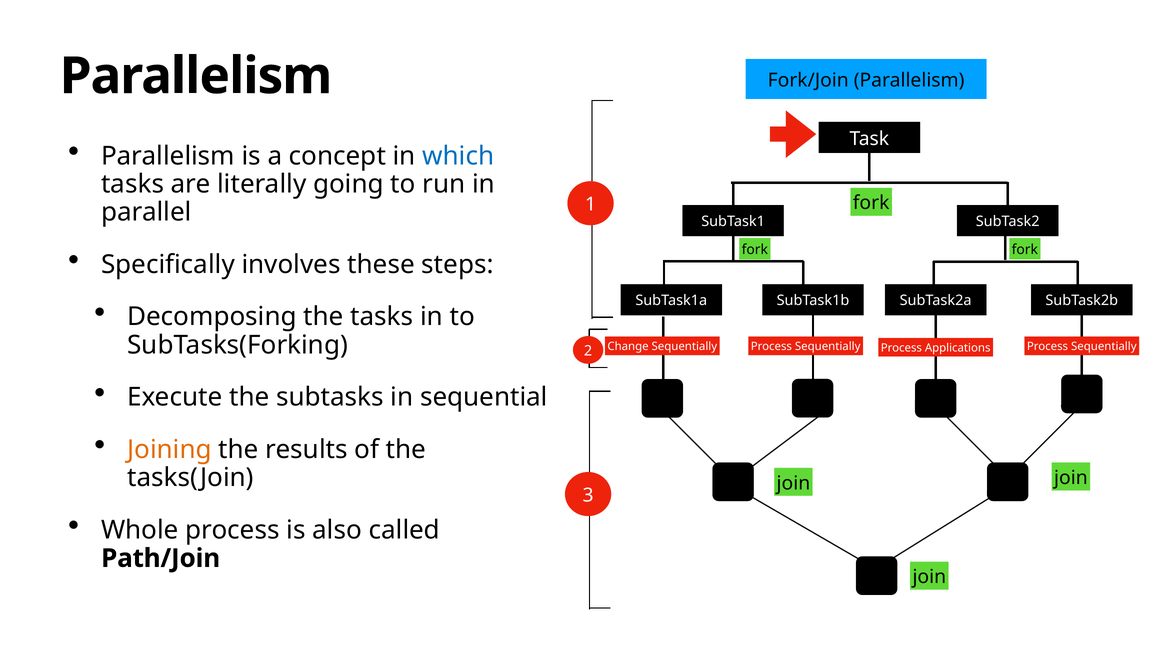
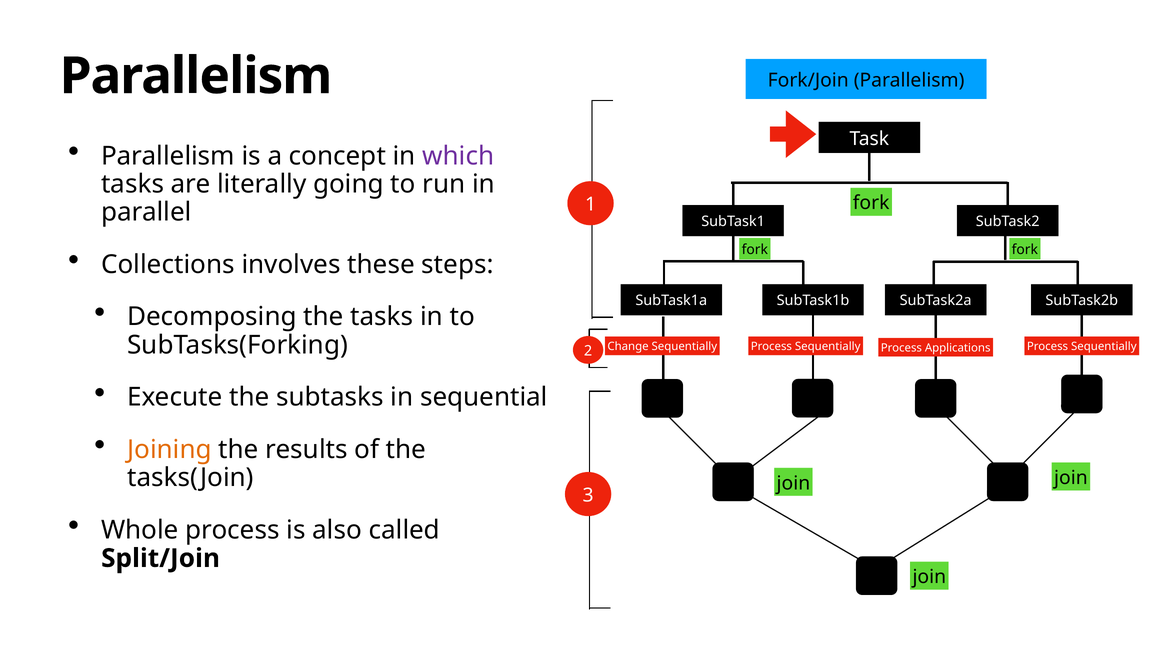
which colour: blue -> purple (458, 156)
Specifically: Specifically -> Collections (168, 265)
Path/Join: Path/Join -> Split/Join (161, 558)
